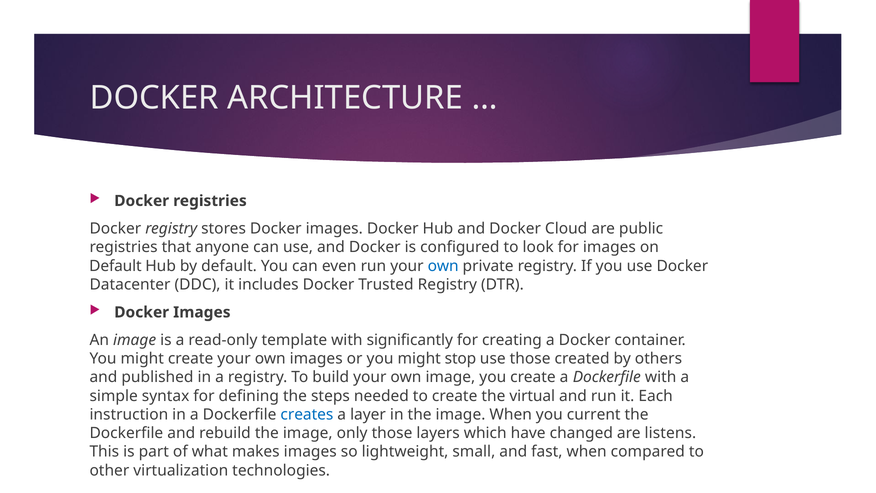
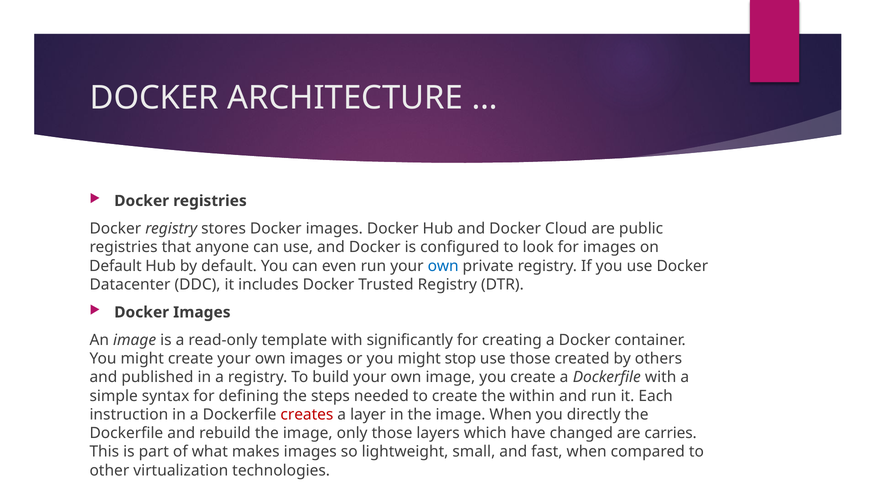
virtual: virtual -> within (532, 396)
creates colour: blue -> red (307, 414)
current: current -> directly (594, 414)
listens: listens -> carries (671, 433)
